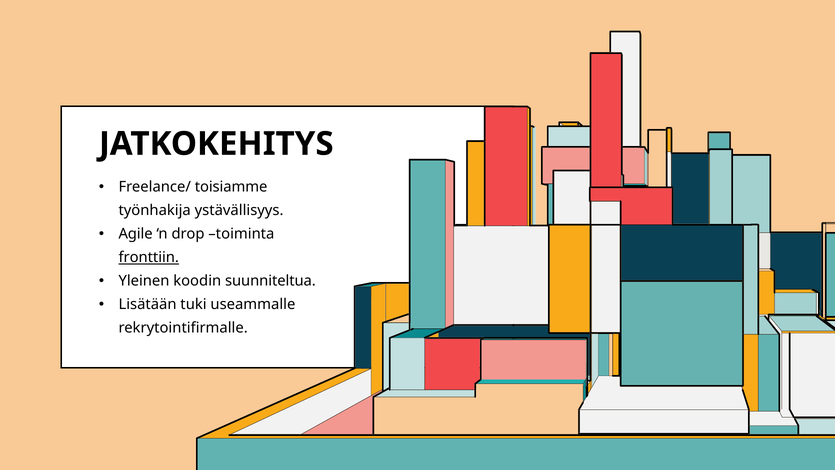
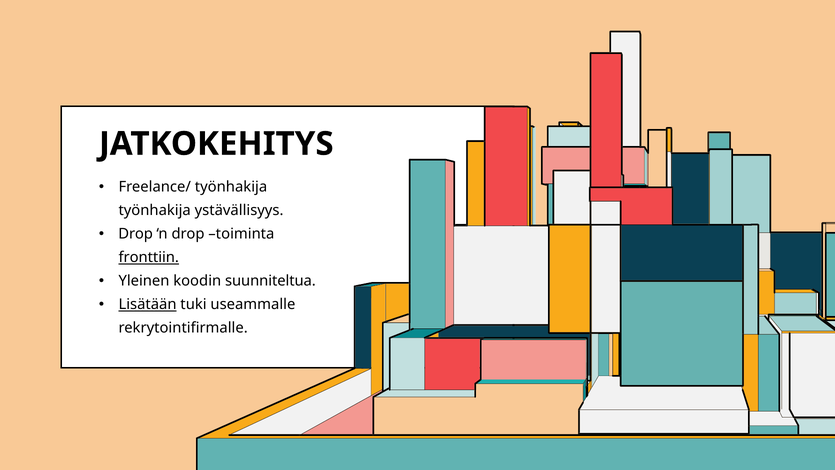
Freelance/ toisiamme: toisiamme -> työnhakija (231, 187)
Agile: Agile -> Drop (136, 234)
Lisätään underline: none -> present (148, 304)
